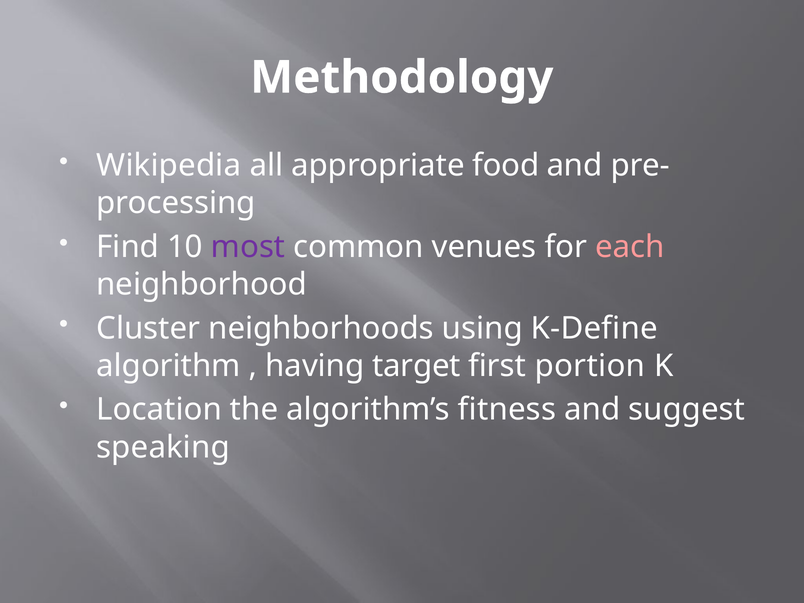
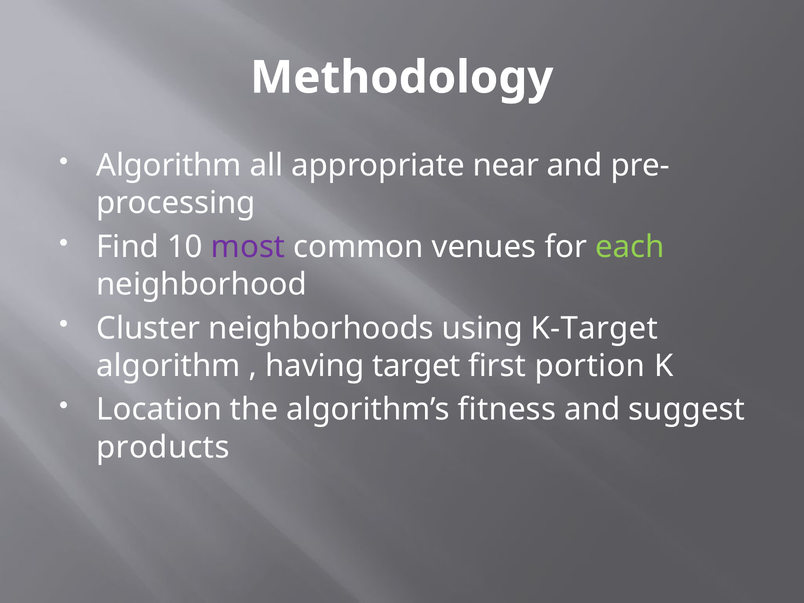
Wikipedia: Wikipedia -> Algorithm (169, 166)
food: food -> near (506, 166)
each colour: pink -> light green (630, 247)
K-Define: K-Define -> K-Target (594, 328)
speaking: speaking -> products (163, 447)
